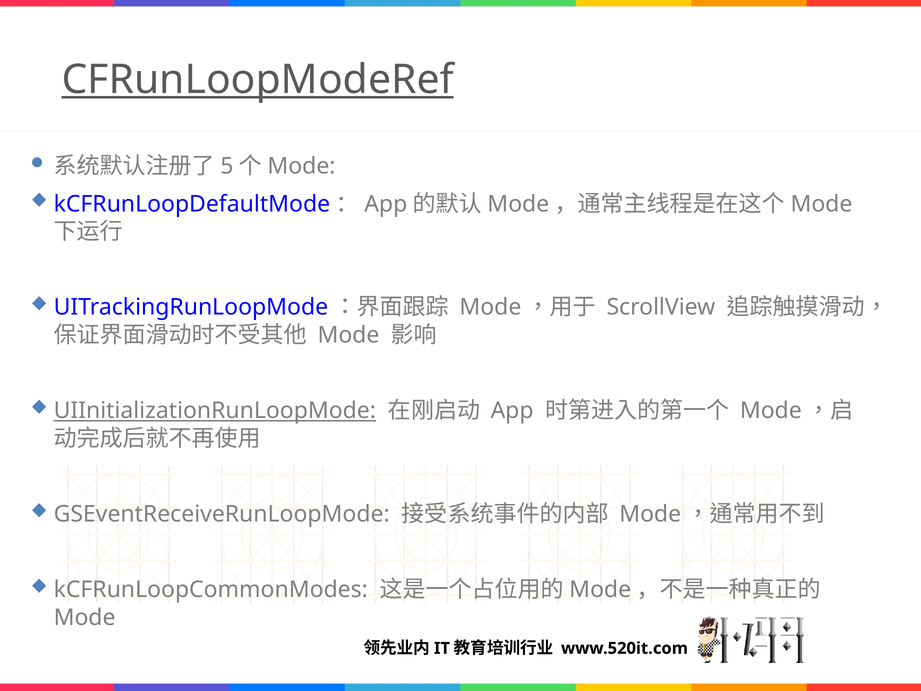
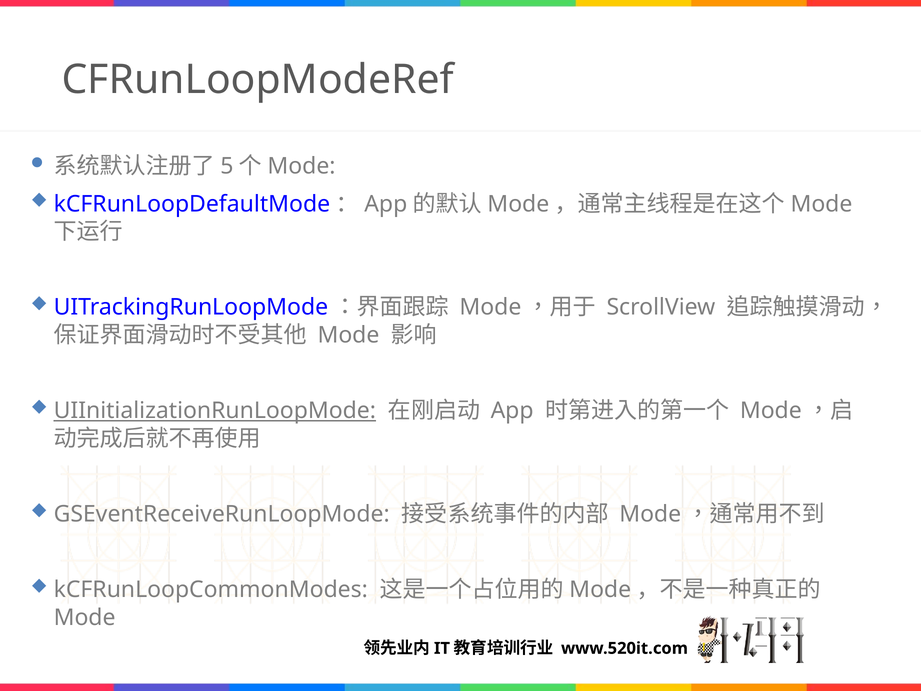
CFRunLoopModeRef underline: present -> none (258, 80)
